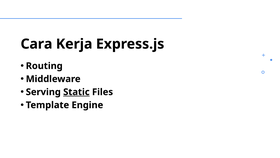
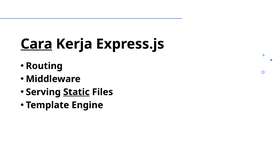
Cara underline: none -> present (36, 44)
